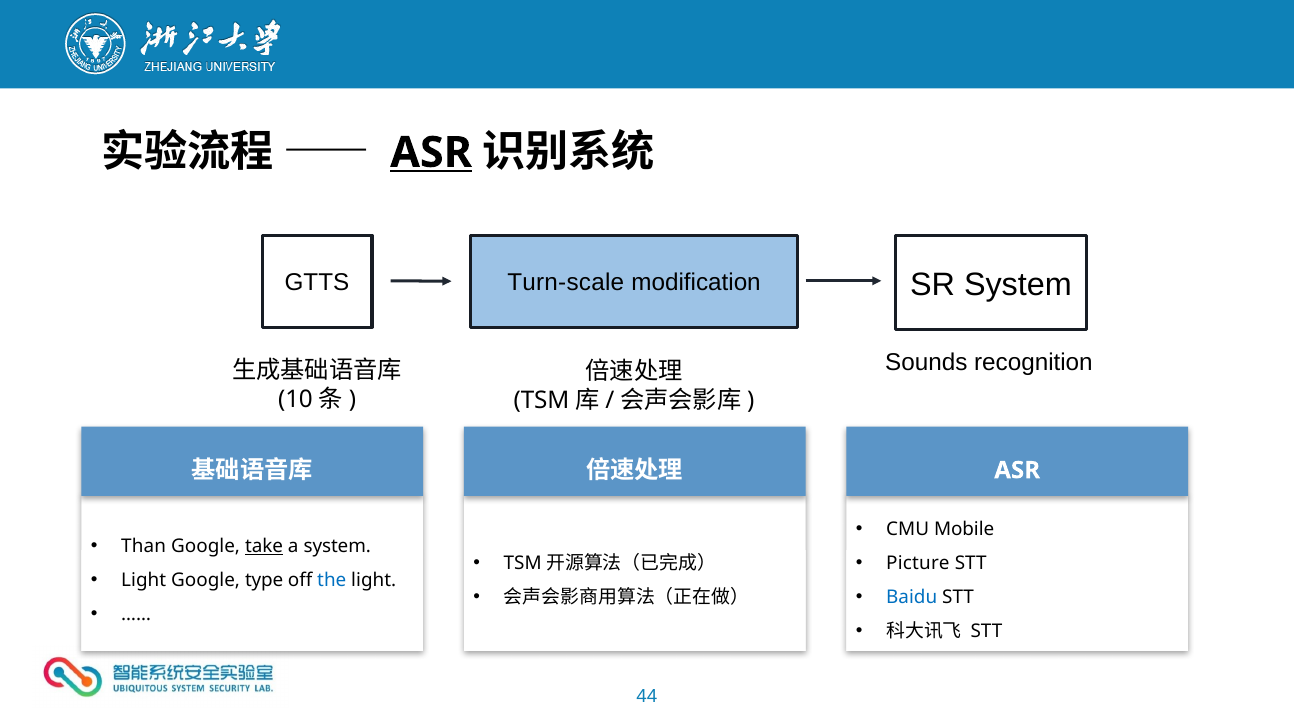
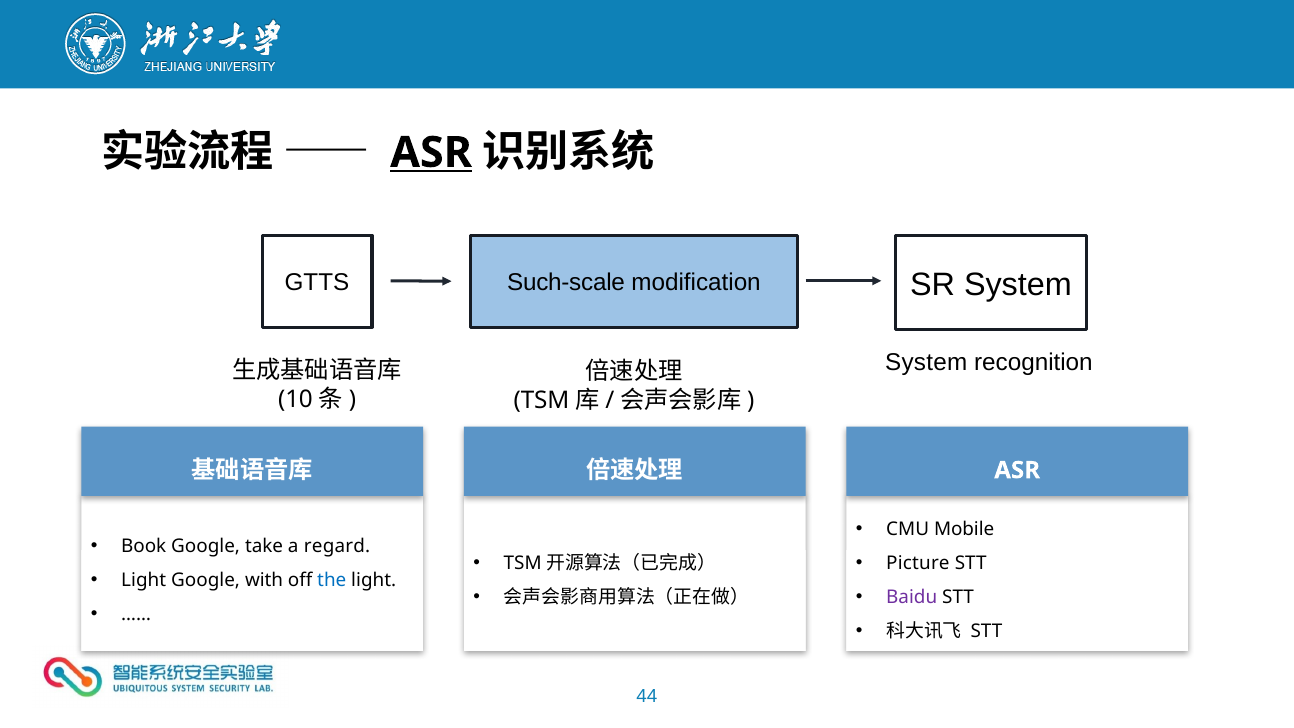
Turn-scale: Turn-scale -> Such-scale (566, 283)
Sounds: Sounds -> System (926, 363)
Than: Than -> Book (144, 546)
take underline: present -> none (264, 546)
a system: system -> regard (337, 546)
type: type -> with (264, 580)
Baidu colour: blue -> purple (912, 597)
